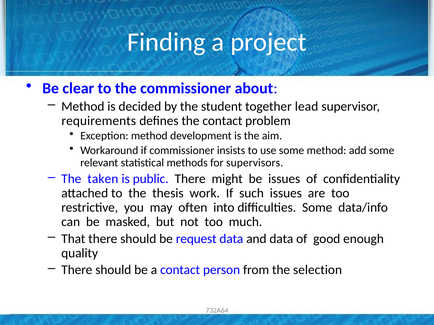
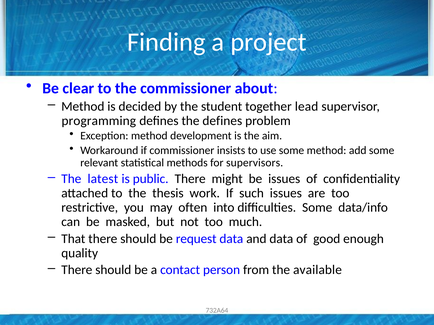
requirements: requirements -> programming (99, 121)
the contact: contact -> defines (222, 121)
taken: taken -> latest (103, 179)
selection: selection -> available (317, 270)
